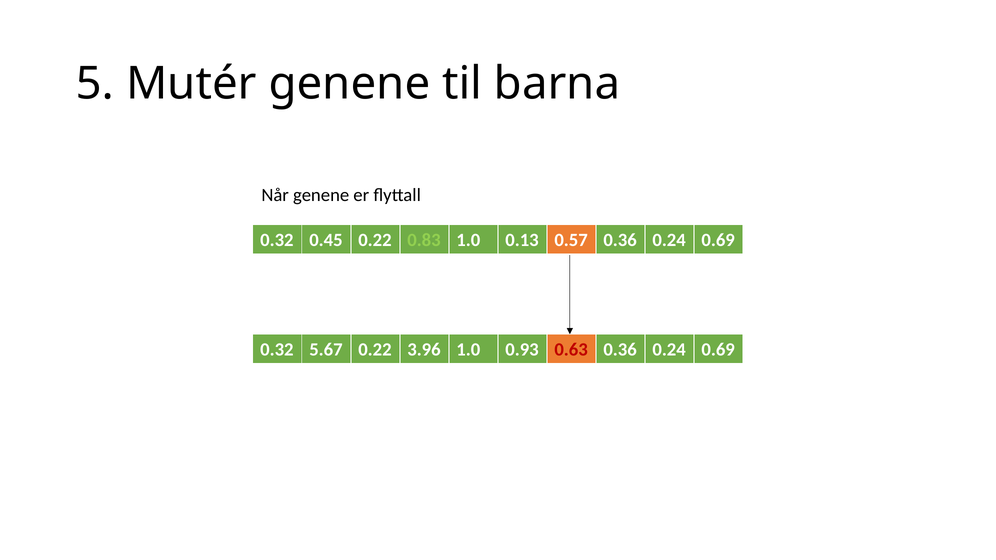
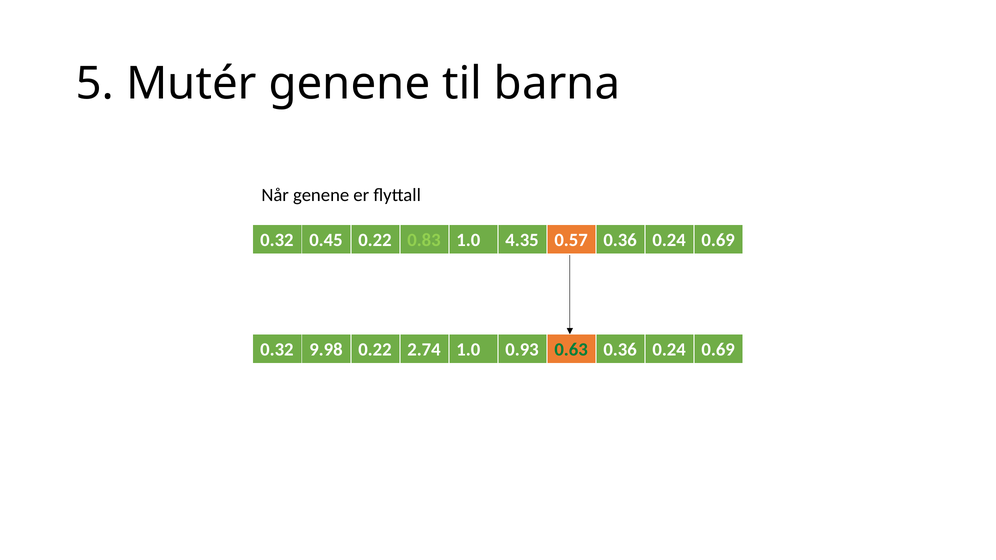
0.13: 0.13 -> 4.35 (522, 240)
5.67: 5.67 -> 9.98 (326, 350)
3.96: 3.96 -> 2.74 (424, 350)
0.63 colour: red -> green (571, 350)
